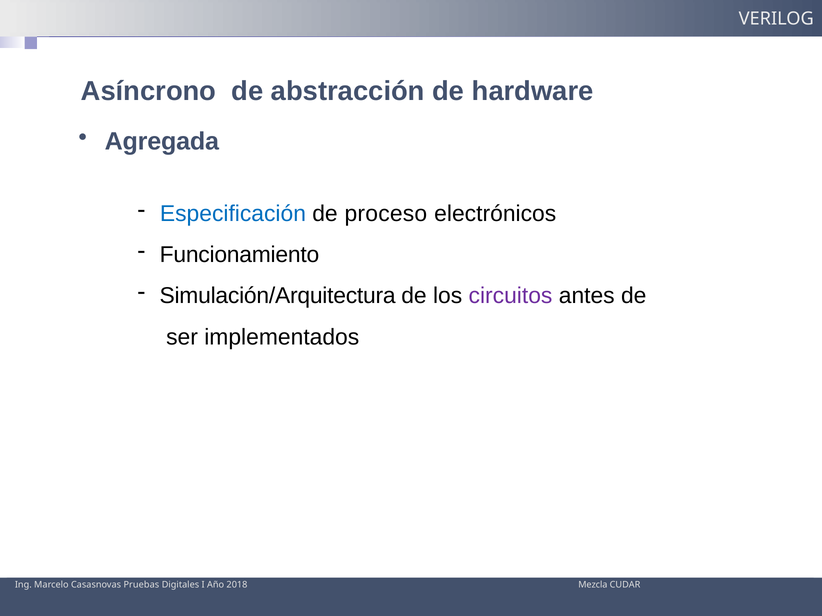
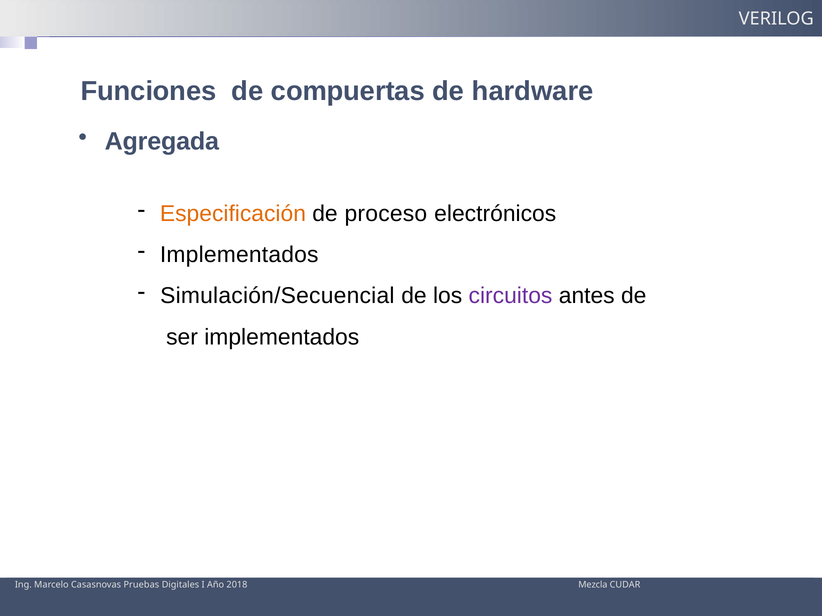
Asíncrono: Asíncrono -> Funciones (149, 91)
abstracción: abstracción -> compuertas (348, 91)
Especificación colour: blue -> orange (233, 214)
Funcionamiento: Funcionamiento -> Implementados (239, 255)
Simulación/Arquitectura: Simulación/Arquitectura -> Simulación/Secuencial (277, 296)
